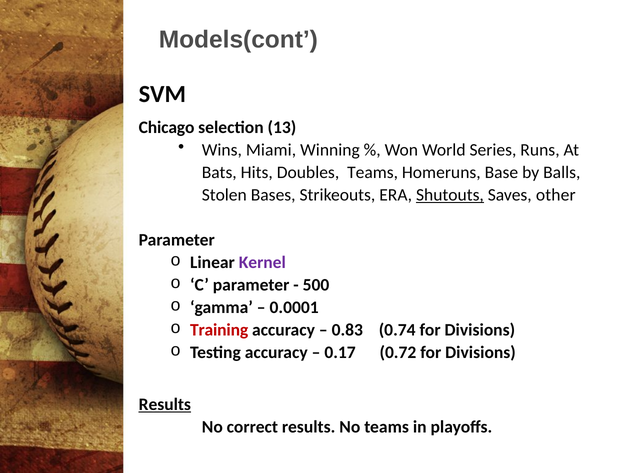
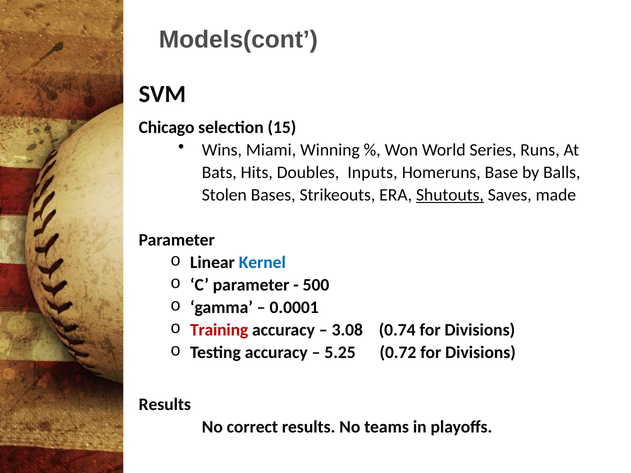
13: 13 -> 15 (282, 128)
Doubles Teams: Teams -> Inputs (372, 173)
other: other -> made (556, 195)
Kernel colour: purple -> blue (262, 263)
0.83: 0.83 -> 3.08 (347, 330)
0.17: 0.17 -> 5.25 (340, 353)
Results underline: present -> none (165, 405)
